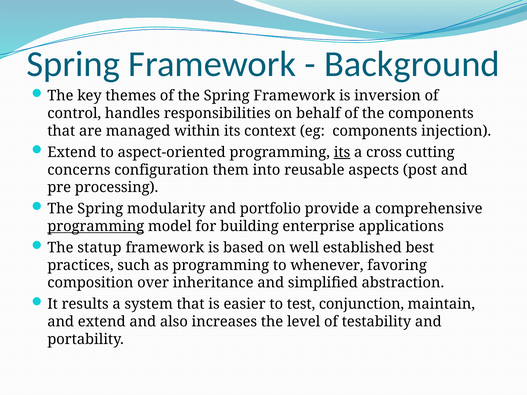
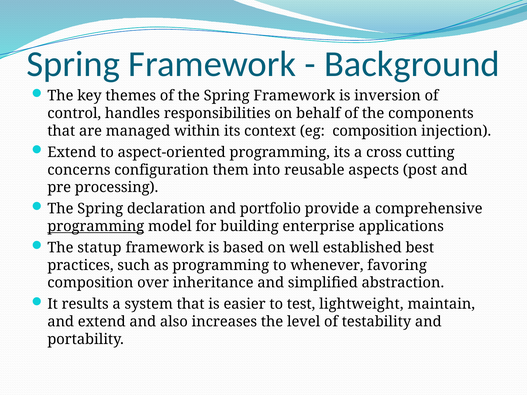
eg components: components -> composition (375, 131)
its underline: present -> none (342, 152)
modularity: modularity -> declaration (166, 209)
conjunction: conjunction -> lightweight (361, 304)
